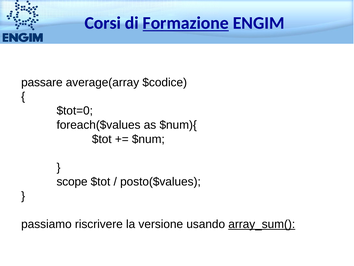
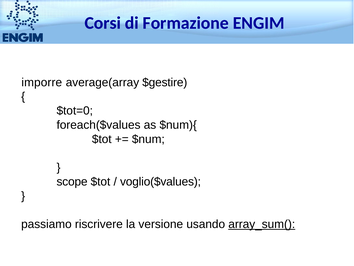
Formazione underline: present -> none (186, 23)
passare: passare -> imporre (42, 82)
$codice: $codice -> $gestire (165, 82)
posto($values: posto($values -> voglio($values (161, 181)
